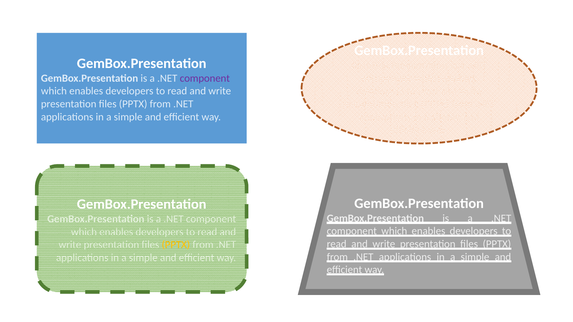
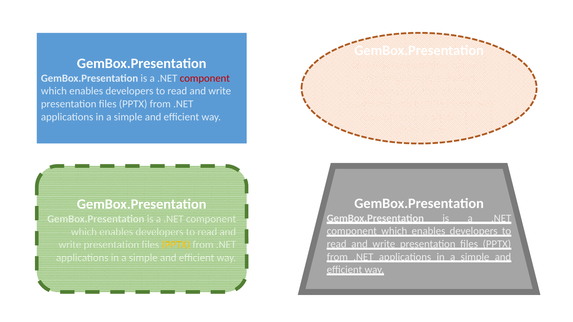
component colour: purple -> red (205, 78)
